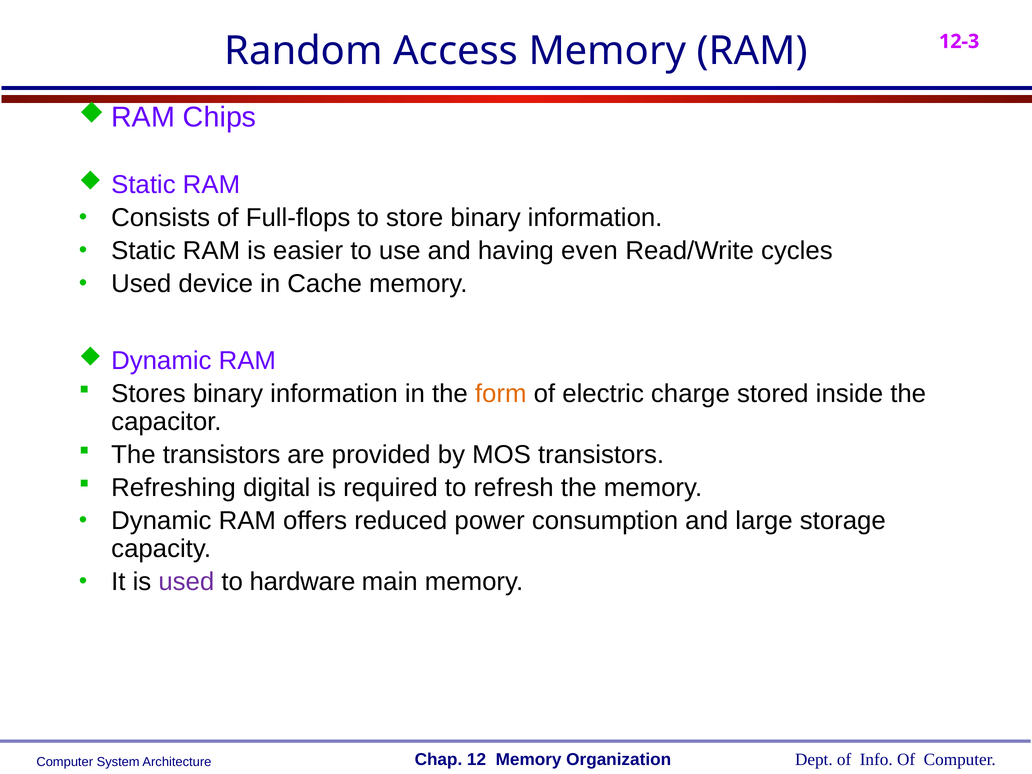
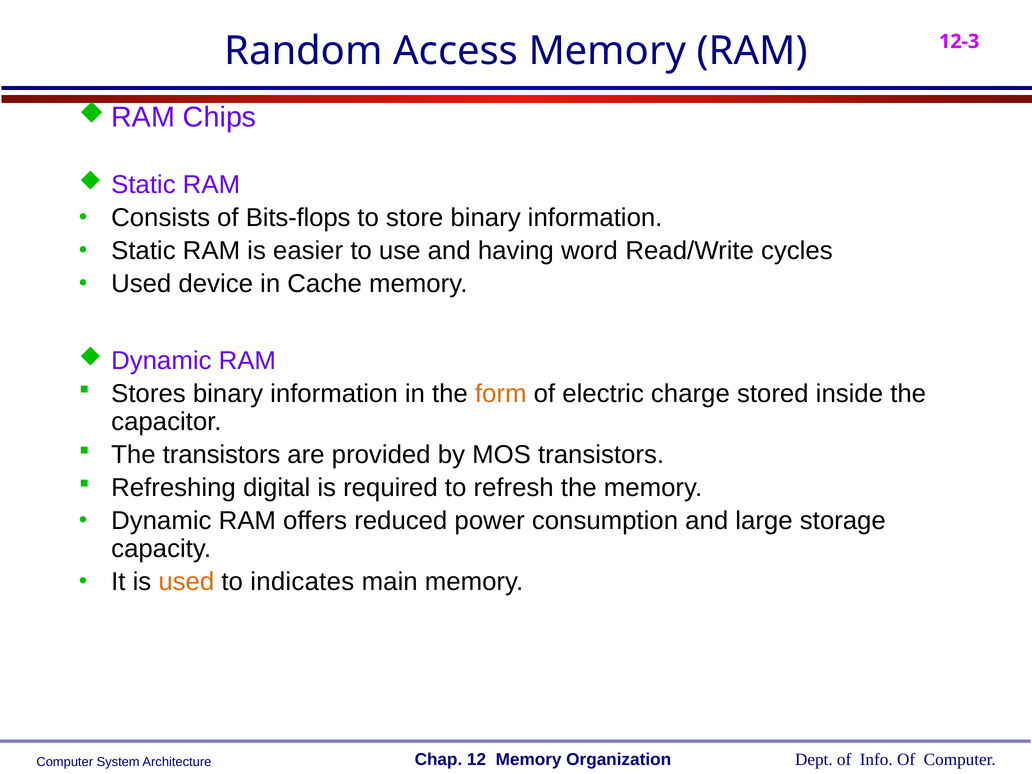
Full-flops: Full-flops -> Bits-flops (298, 218)
even: even -> word (589, 251)
used colour: purple -> orange (186, 582)
hardware: hardware -> indicates (302, 582)
